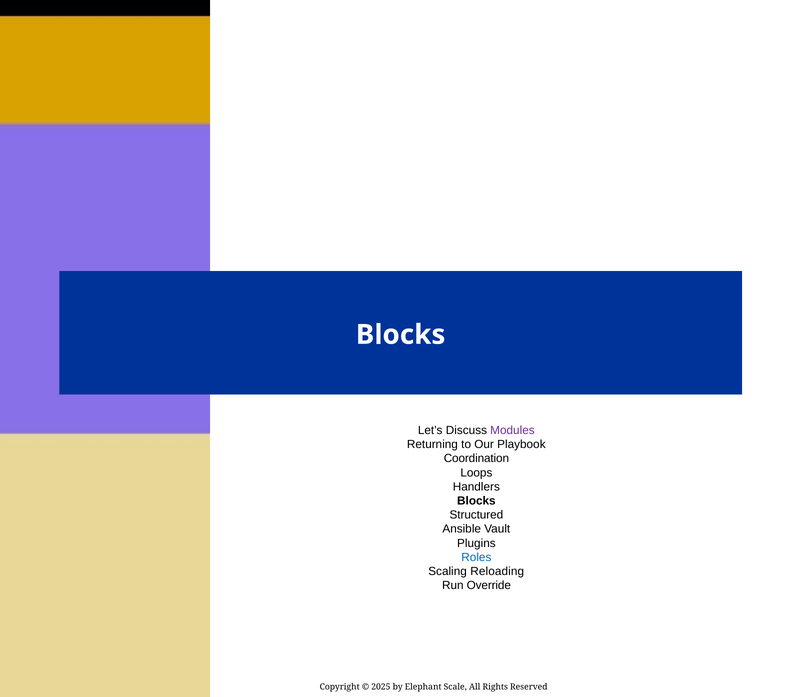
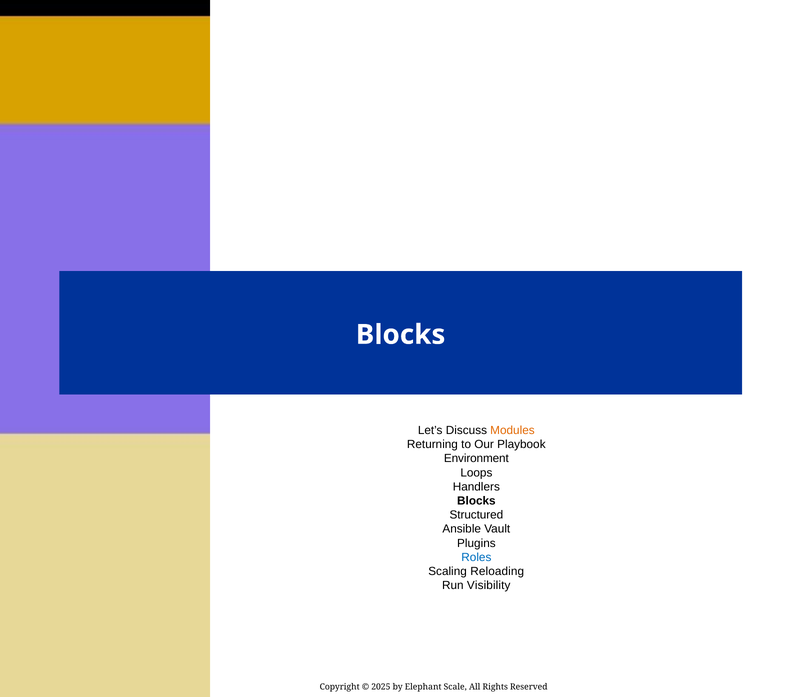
Modules colour: purple -> orange (512, 431)
Coordination: Coordination -> Environment (476, 459)
Override: Override -> Visibility (489, 586)
